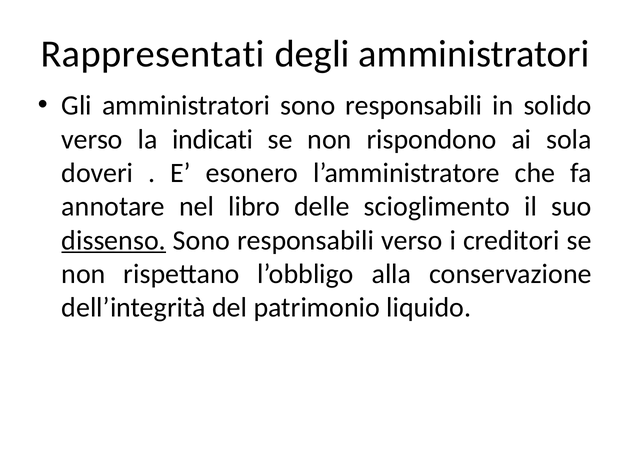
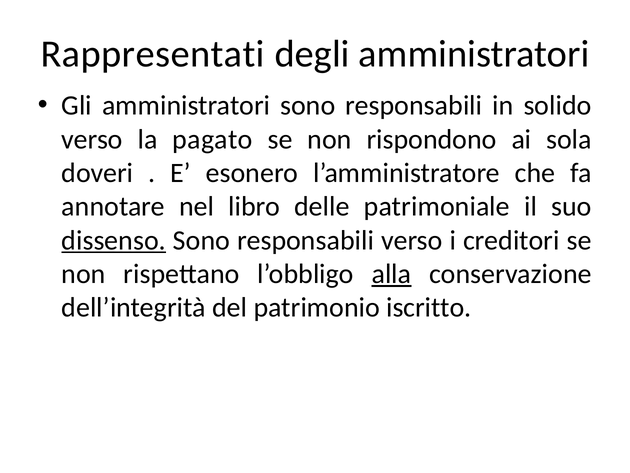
indicati: indicati -> pagato (212, 139)
scioglimento: scioglimento -> patrimoniale (437, 206)
alla underline: none -> present (391, 274)
liquido: liquido -> iscritto (429, 307)
